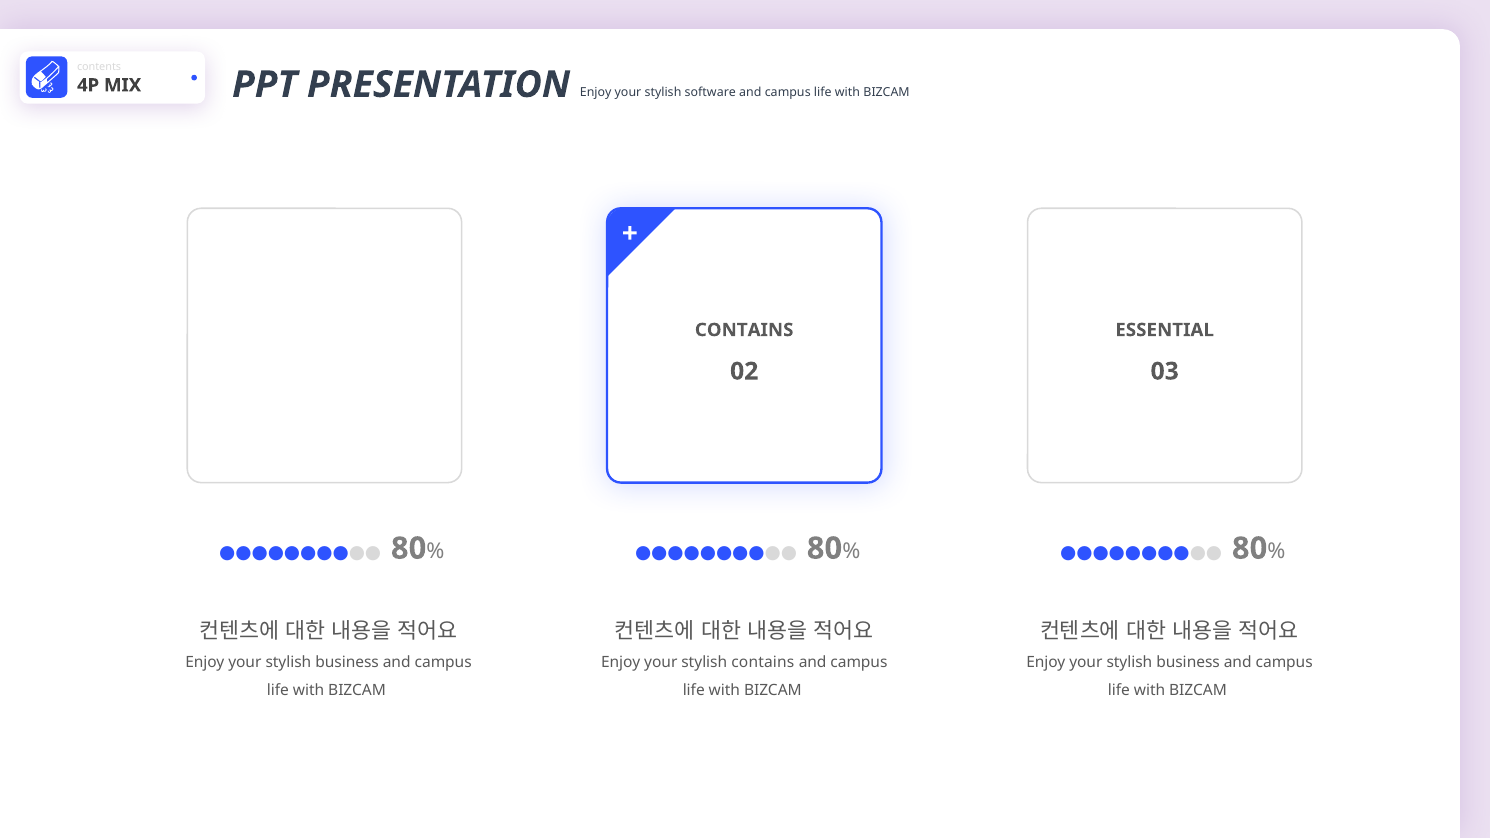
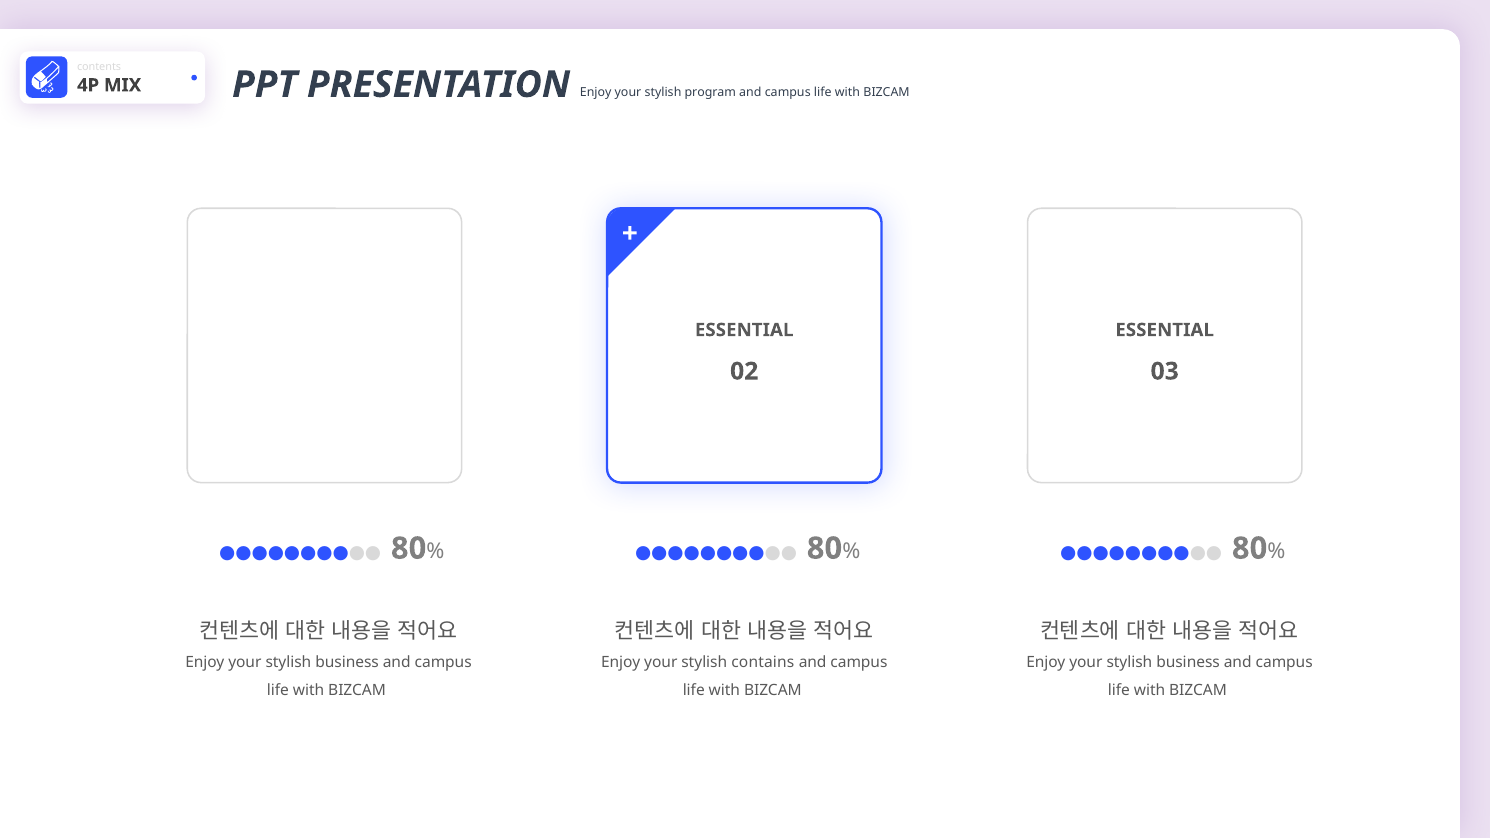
software: software -> program (710, 93)
CONTAINS: CONTAINS -> ESSENTIAL (744, 330)
